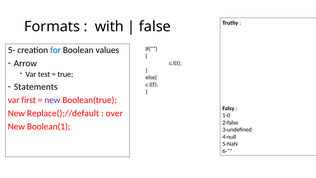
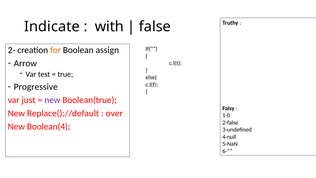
Formats: Formats -> Indicate (52, 27)
5-: 5- -> 2- (12, 50)
for colour: blue -> orange (56, 50)
values: values -> assign (107, 50)
Statements: Statements -> Progressive (36, 87)
first: first -> just (29, 100)
Boolean(1: Boolean(1 -> Boolean(4 (49, 126)
